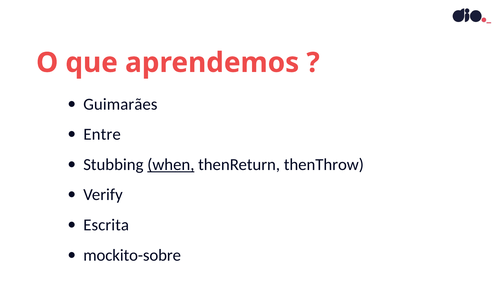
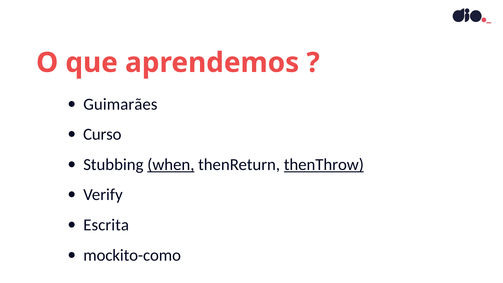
Entre: Entre -> Curso (102, 134)
thenThrow underline: none -> present (324, 165)
mockito-sobre: mockito-sobre -> mockito-como (132, 255)
